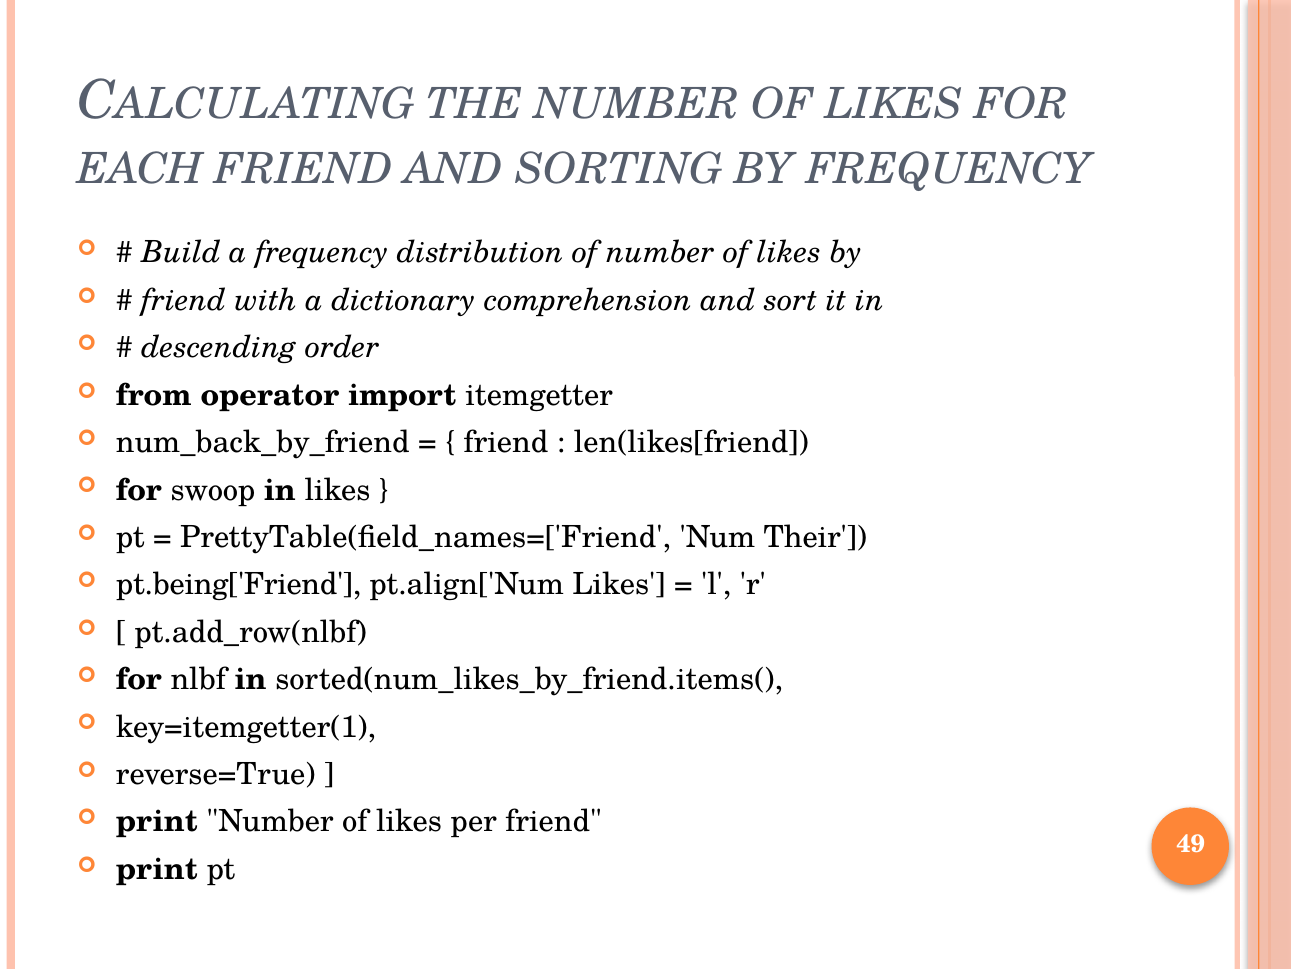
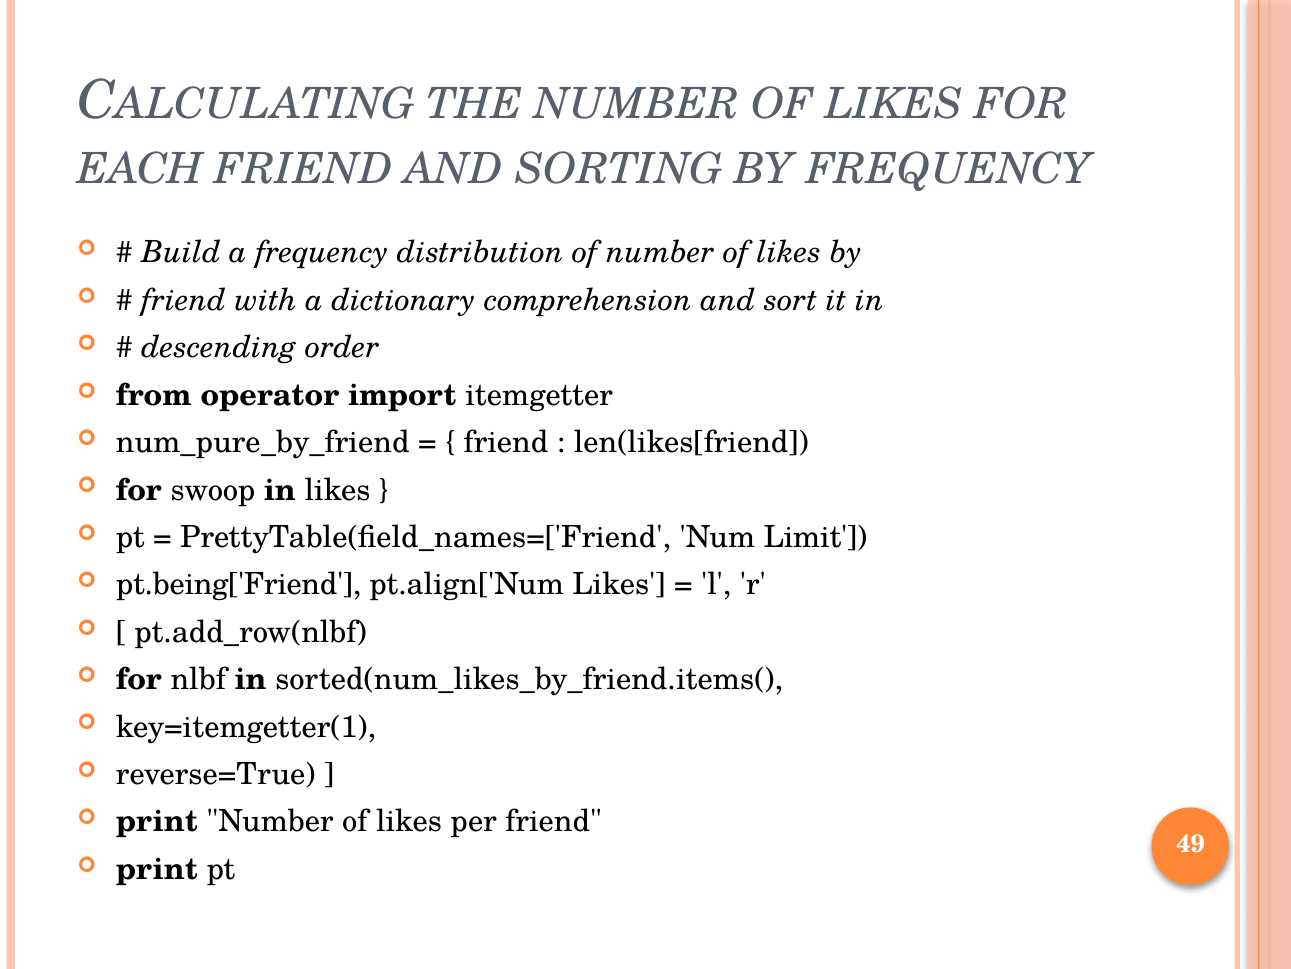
num_back_by_friend: num_back_by_friend -> num_pure_by_friend (263, 442)
Their: Their -> Limit (815, 537)
